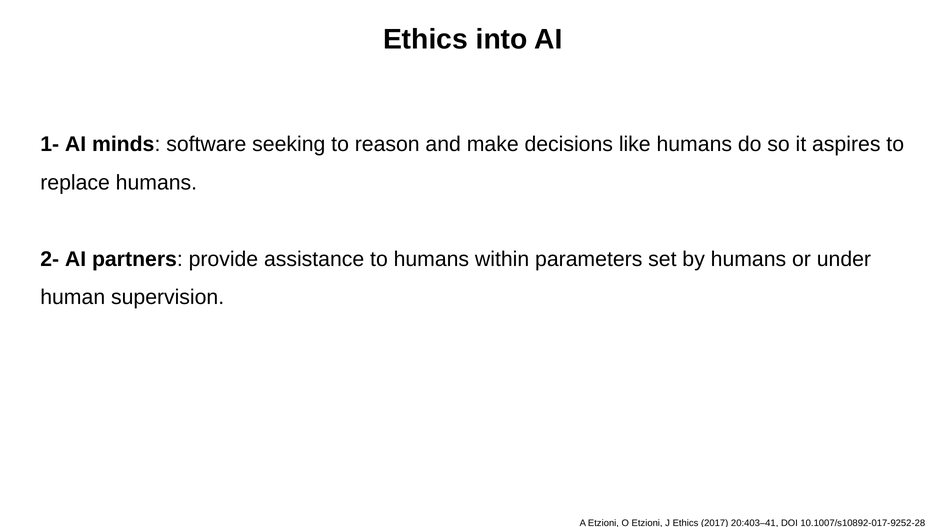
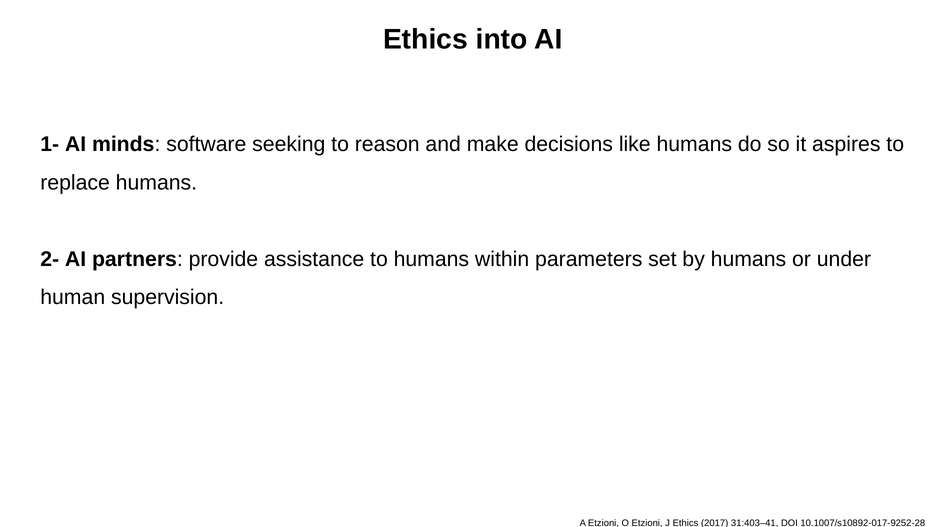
20:403–41: 20:403–41 -> 31:403–41 (755, 522)
